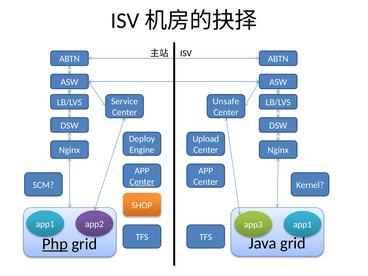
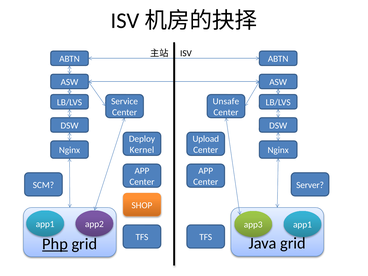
Engine: Engine -> Kernel (142, 150)
Center underline: present -> none (142, 182)
Kernel: Kernel -> Server (310, 185)
